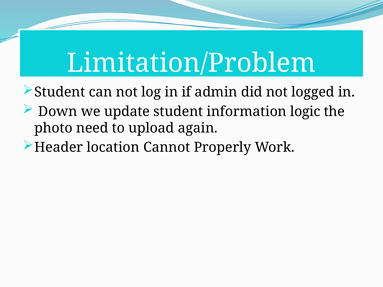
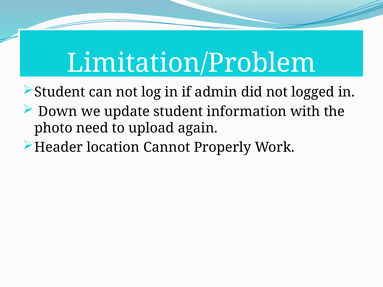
logic: logic -> with (305, 112)
